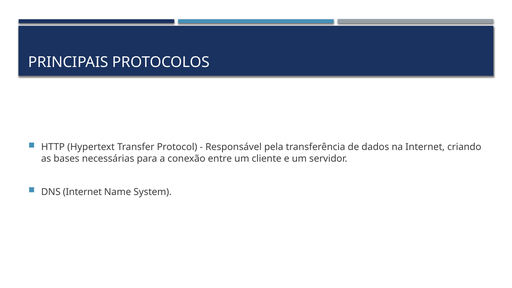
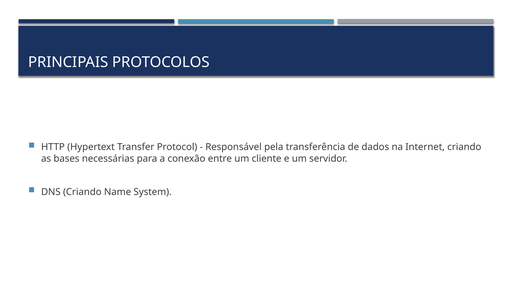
DNS Internet: Internet -> Criando (82, 192)
